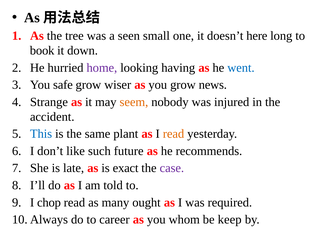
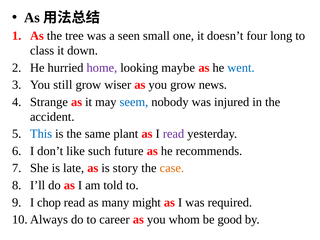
here: here -> four (257, 36)
book: book -> class (42, 51)
having: having -> maybe (178, 68)
safe: safe -> still (63, 85)
seem colour: orange -> blue (134, 102)
read colour: orange -> purple (174, 134)
exact: exact -> story (125, 168)
case colour: purple -> orange (172, 168)
ought: ought -> might (147, 202)
keep: keep -> good (230, 220)
